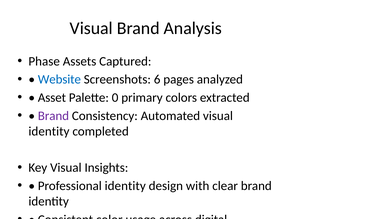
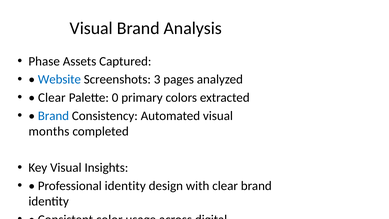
6: 6 -> 3 (157, 79)
Asset: Asset -> Clear (52, 98)
Brand colour: purple -> blue (53, 116)
identity: identity -> months (49, 131)
